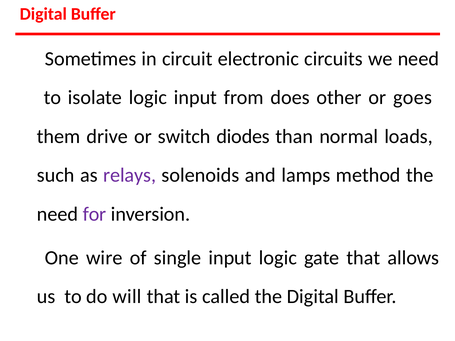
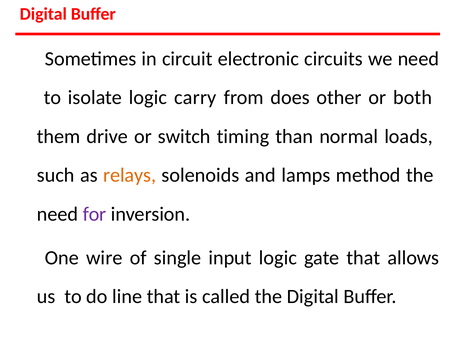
logic input: input -> carry (195, 98)
goes: goes -> both (413, 98)
diodes: diodes -> timing (243, 137)
relays colour: purple -> orange (130, 175)
will: will -> line (127, 297)
